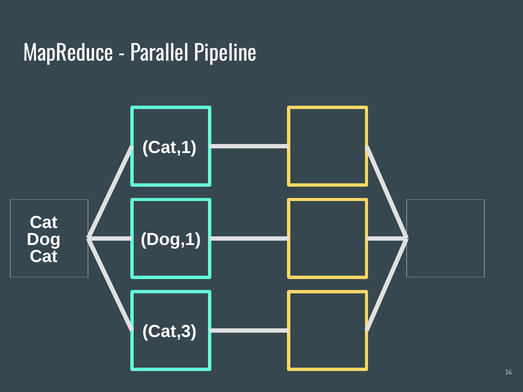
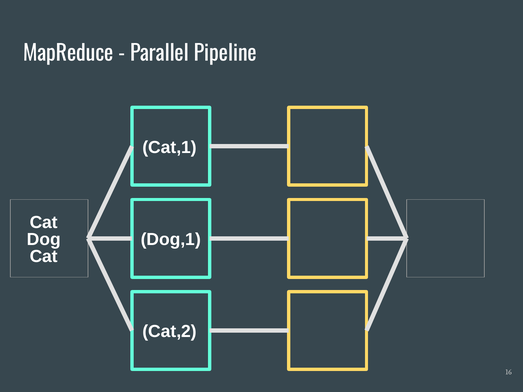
Cat,3: Cat,3 -> Cat,2 (170, 332)
